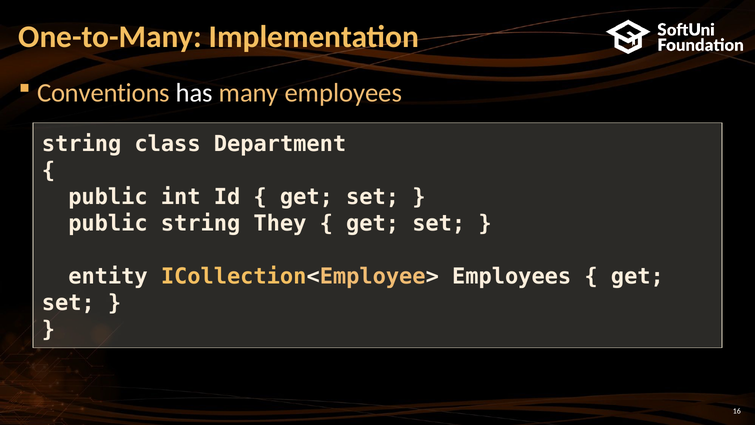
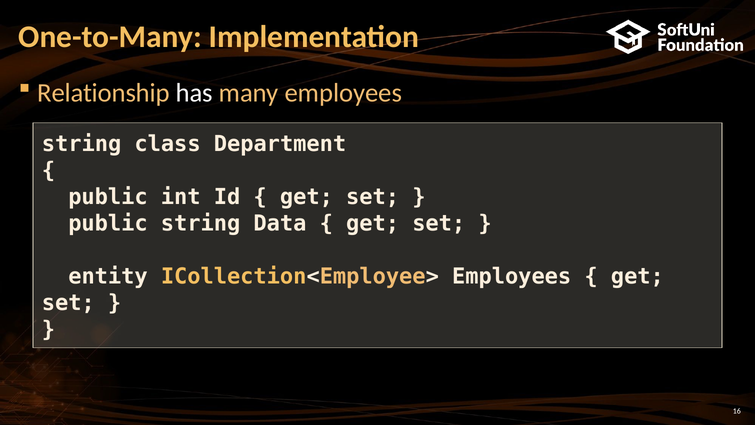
Conventions: Conventions -> Relationship (103, 93)
They: They -> Data (280, 223)
